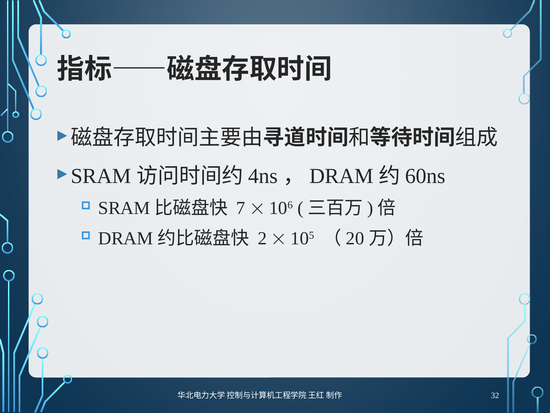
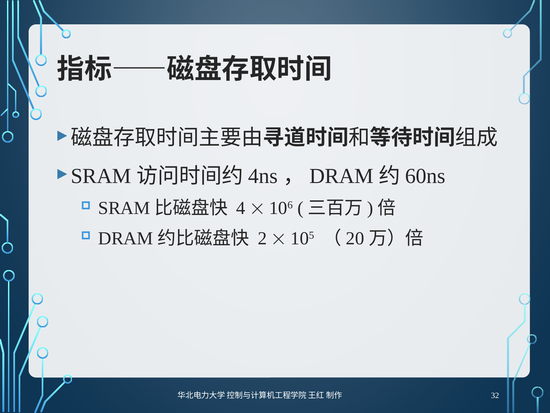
7: 7 -> 4 (241, 208)
